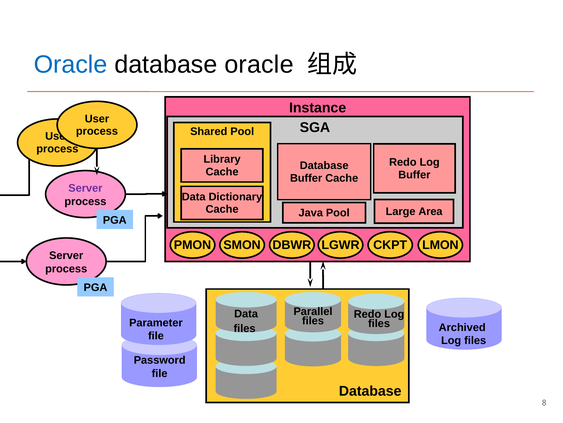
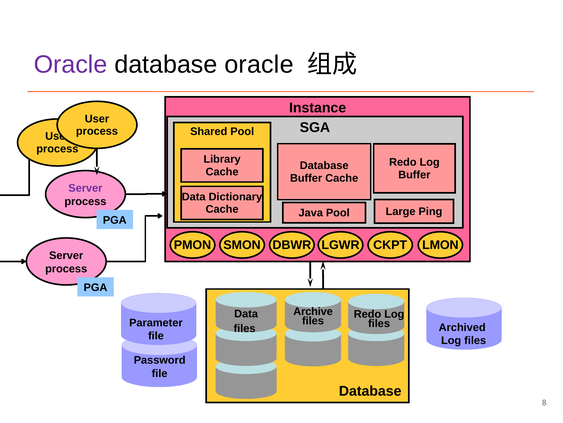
Oracle colour: blue -> purple (71, 64)
Area: Area -> Ping (430, 211)
Parallel: Parallel -> Archive (313, 311)
